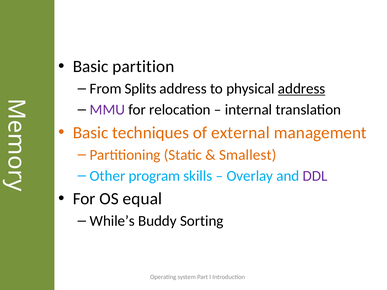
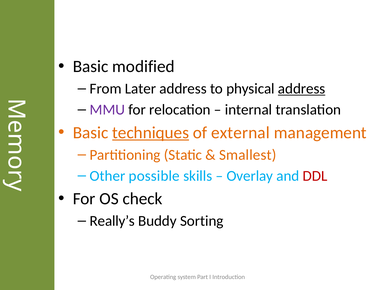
partition: partition -> modified (144, 67)
Splits: Splits -> Later (141, 89)
techniques underline: none -> present (151, 133)
program: program -> possible (154, 176)
DDL colour: purple -> red (315, 176)
equal: equal -> check (143, 199)
While’s: While’s -> Really’s (112, 221)
